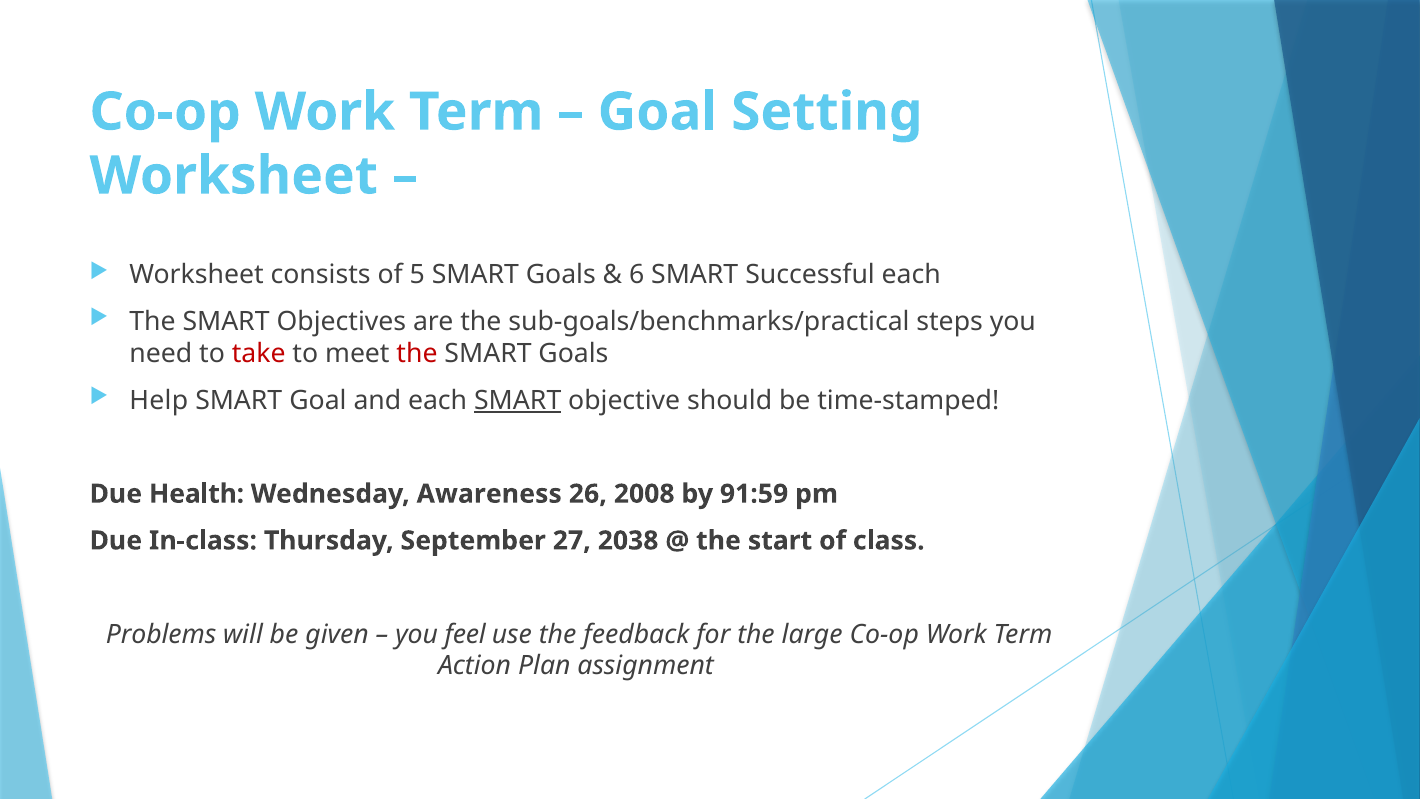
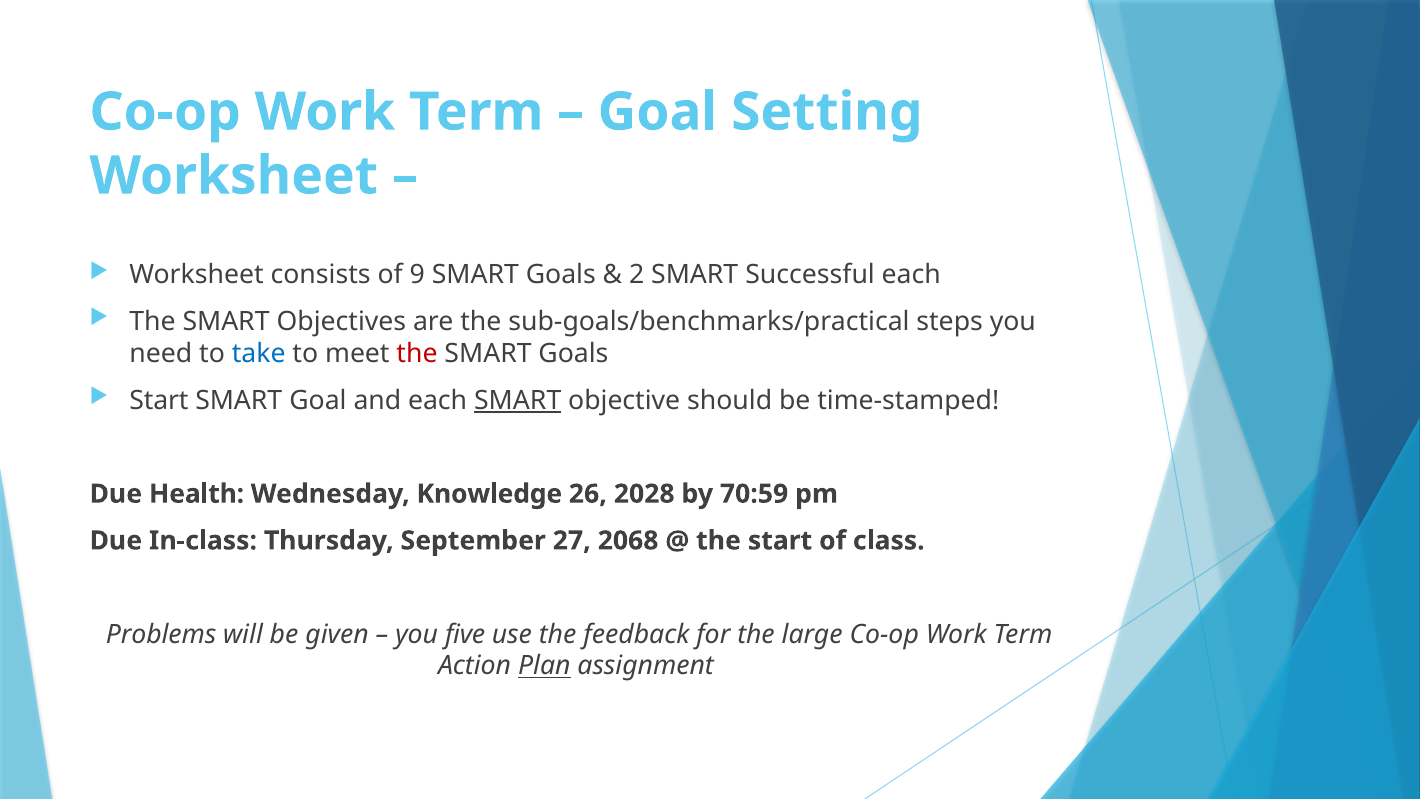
5: 5 -> 9 (417, 275)
6: 6 -> 2 (637, 275)
take colour: red -> blue (259, 354)
Help: Help -> Start (159, 400)
Awareness: Awareness -> Knowledge (489, 494)
2008: 2008 -> 2028 (644, 494)
91:59: 91:59 -> 70:59 (754, 494)
2038: 2038 -> 2068 (628, 541)
feel: feel -> five (465, 634)
Plan underline: none -> present (544, 666)
